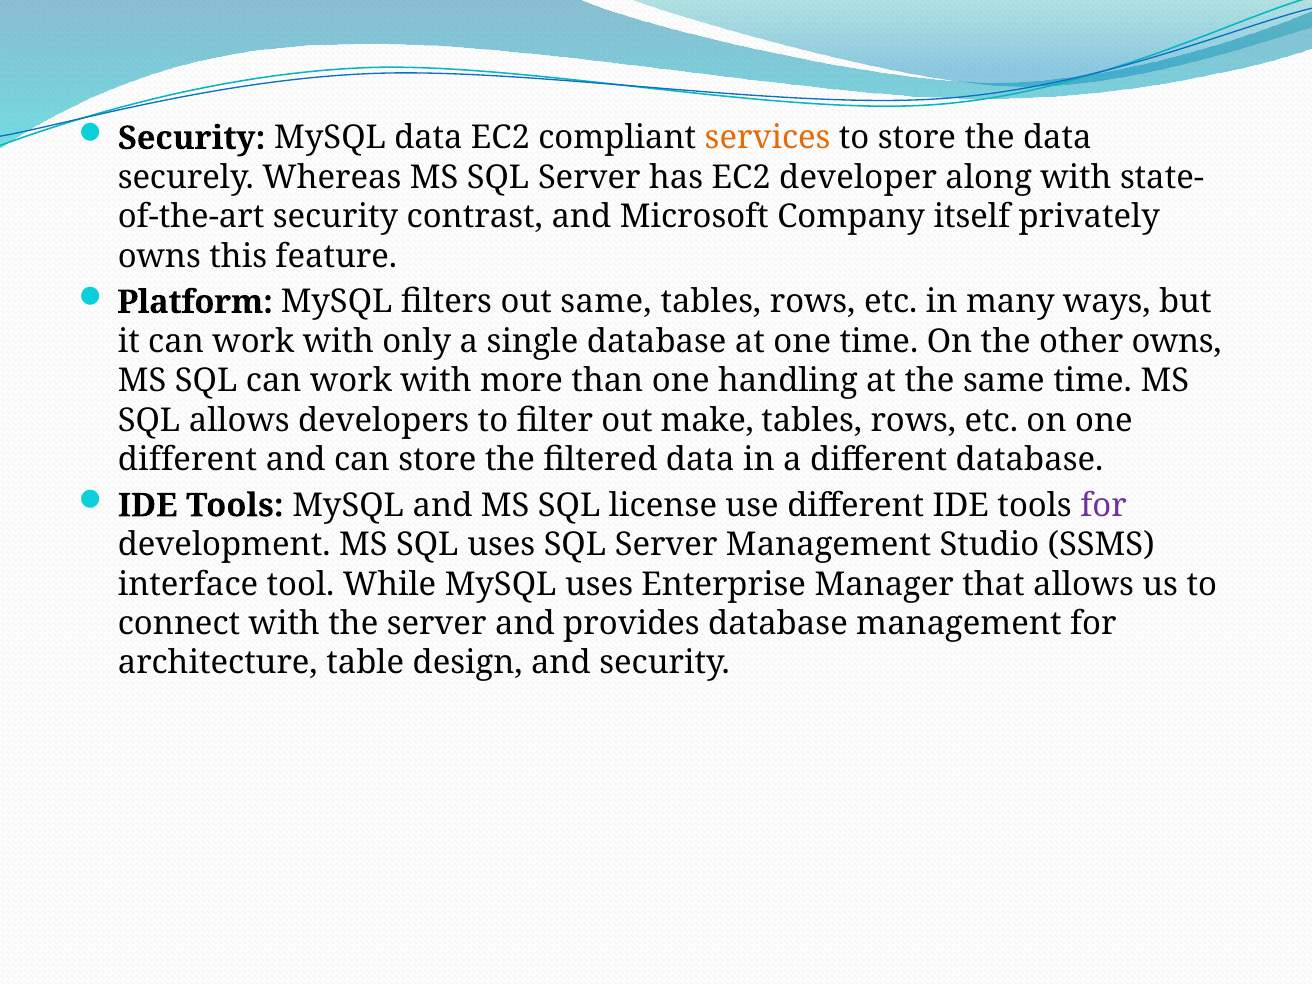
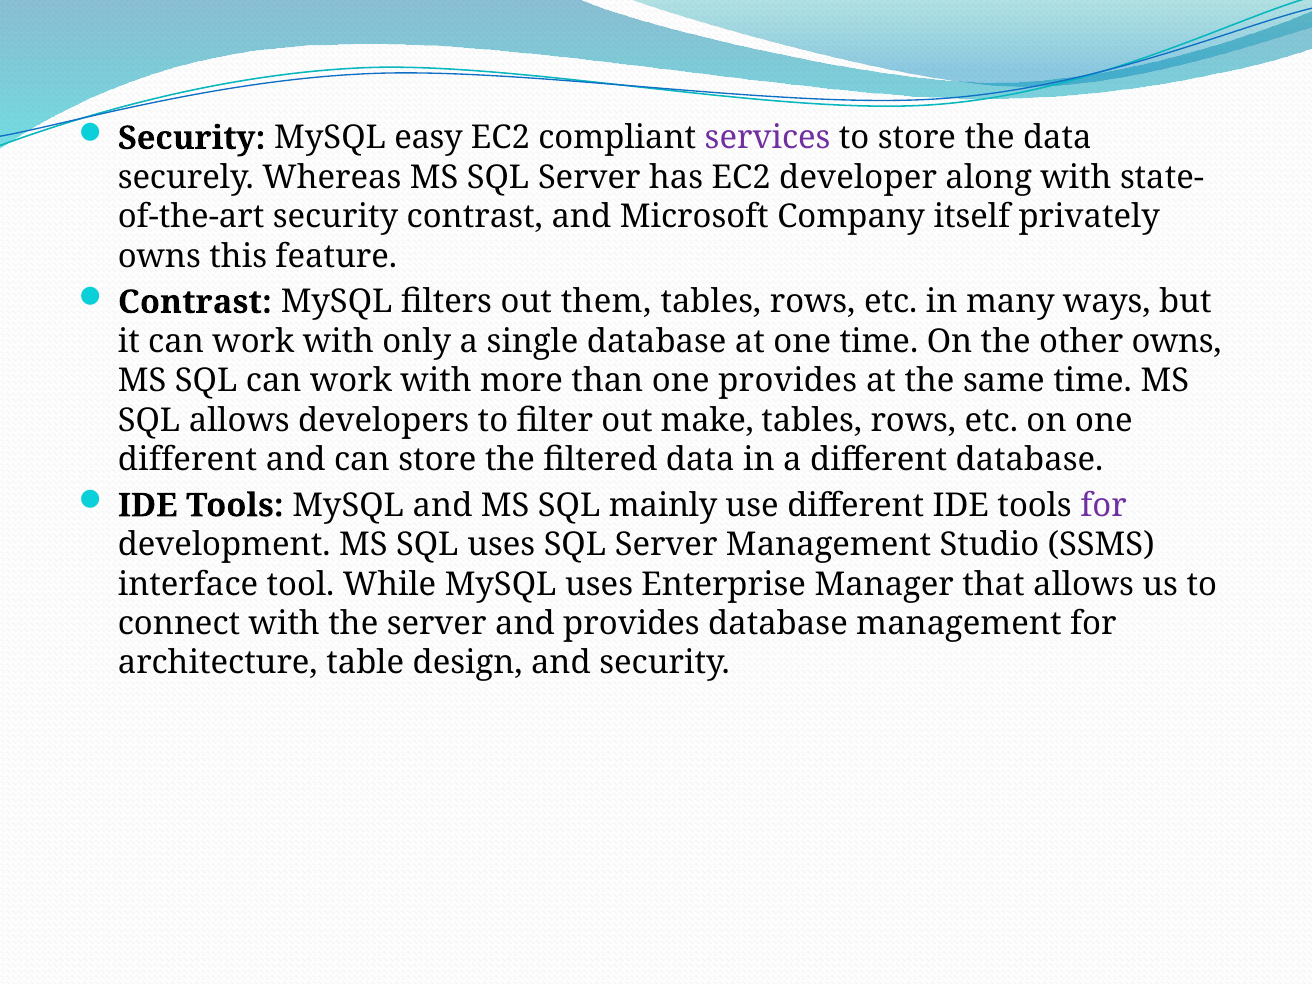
MySQL data: data -> easy (429, 138)
services colour: orange -> purple (768, 138)
Platform: Platform -> Contrast (195, 302)
out same: same -> them (606, 302)
one handling: handling -> provides (788, 381)
license: license -> mainly (663, 506)
